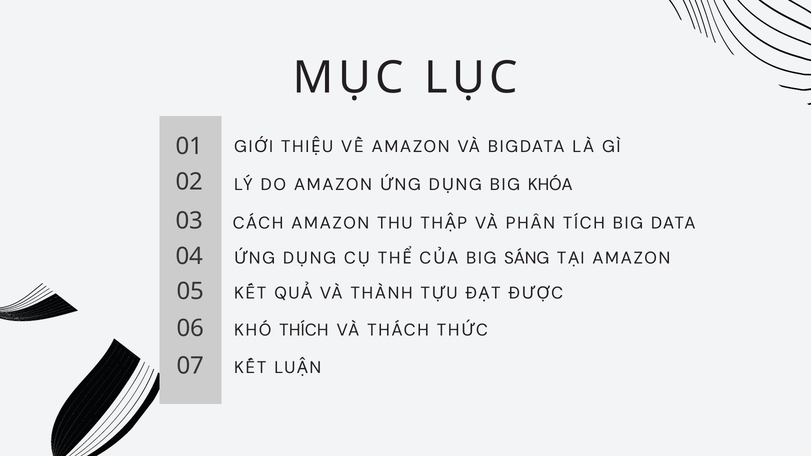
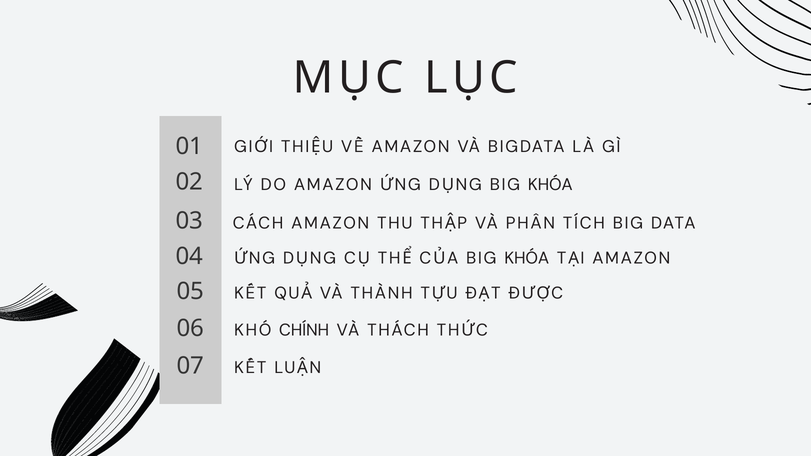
SÁNG: SÁNG -> KHÓA (527, 258)
THÍCH: THÍCH -> CHÍNH (304, 330)
